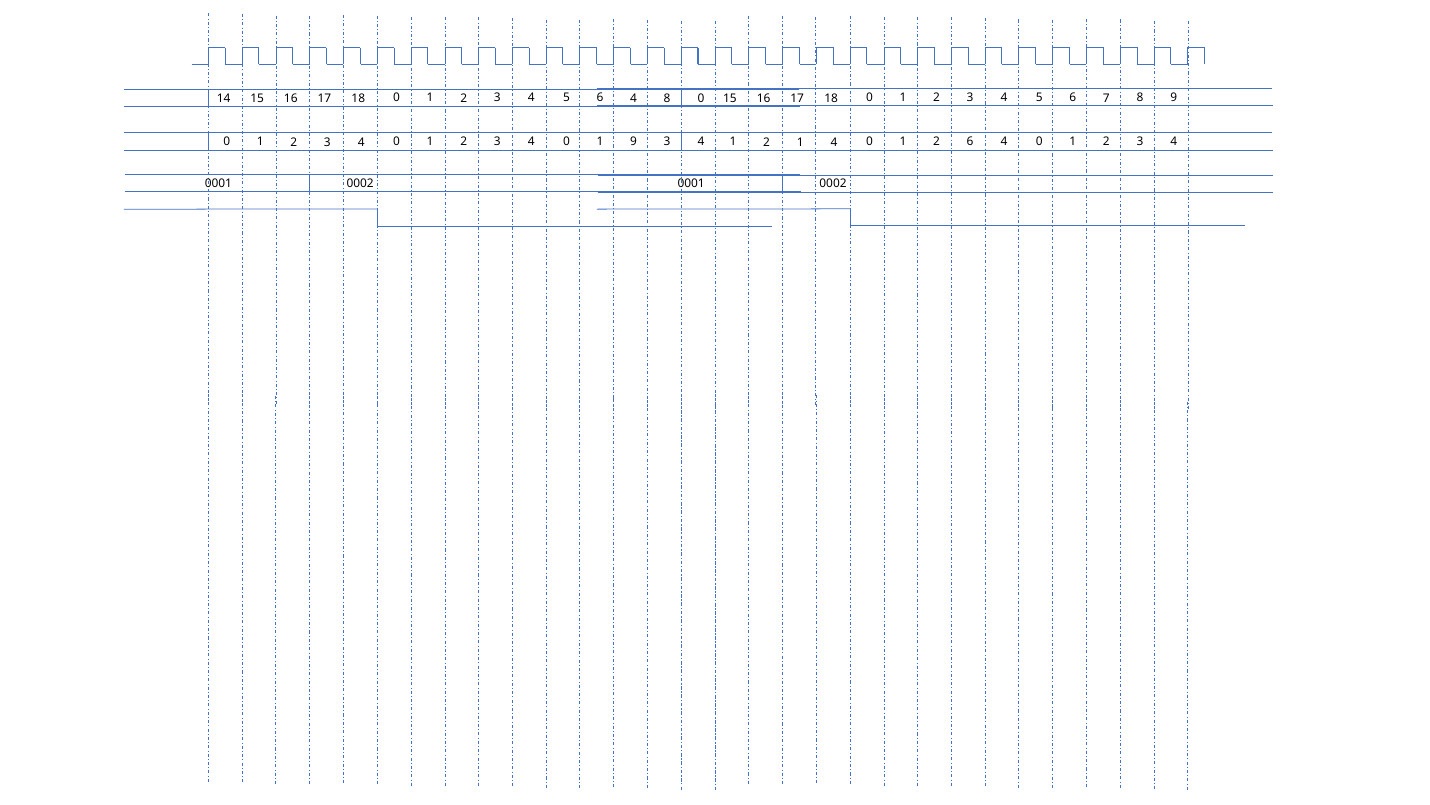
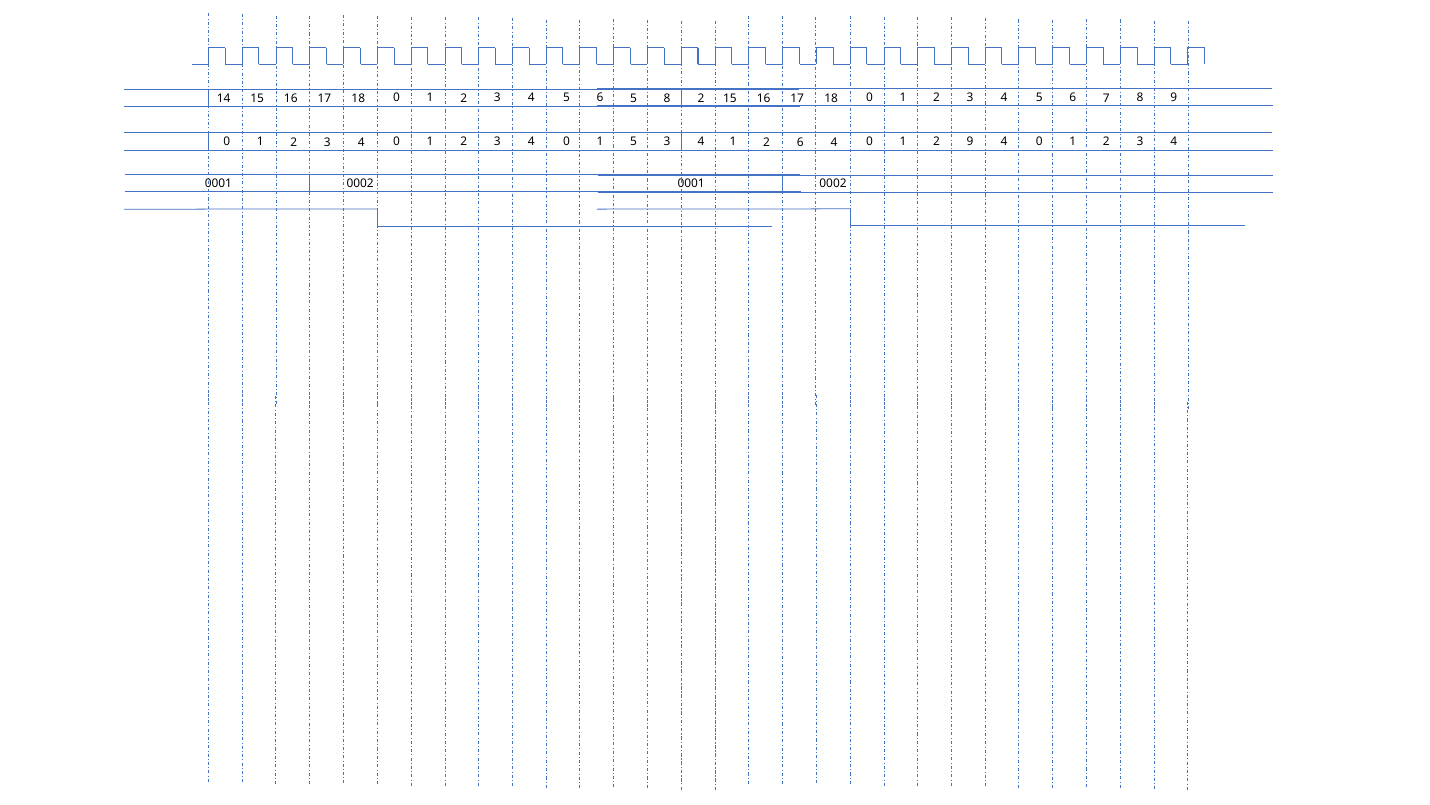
5 6 4: 4 -> 5 (634, 98)
8 0: 0 -> 2 (701, 98)
2 1: 1 -> 6 (800, 142)
2 6: 6 -> 9 (970, 141)
1 9: 9 -> 5 (634, 142)
